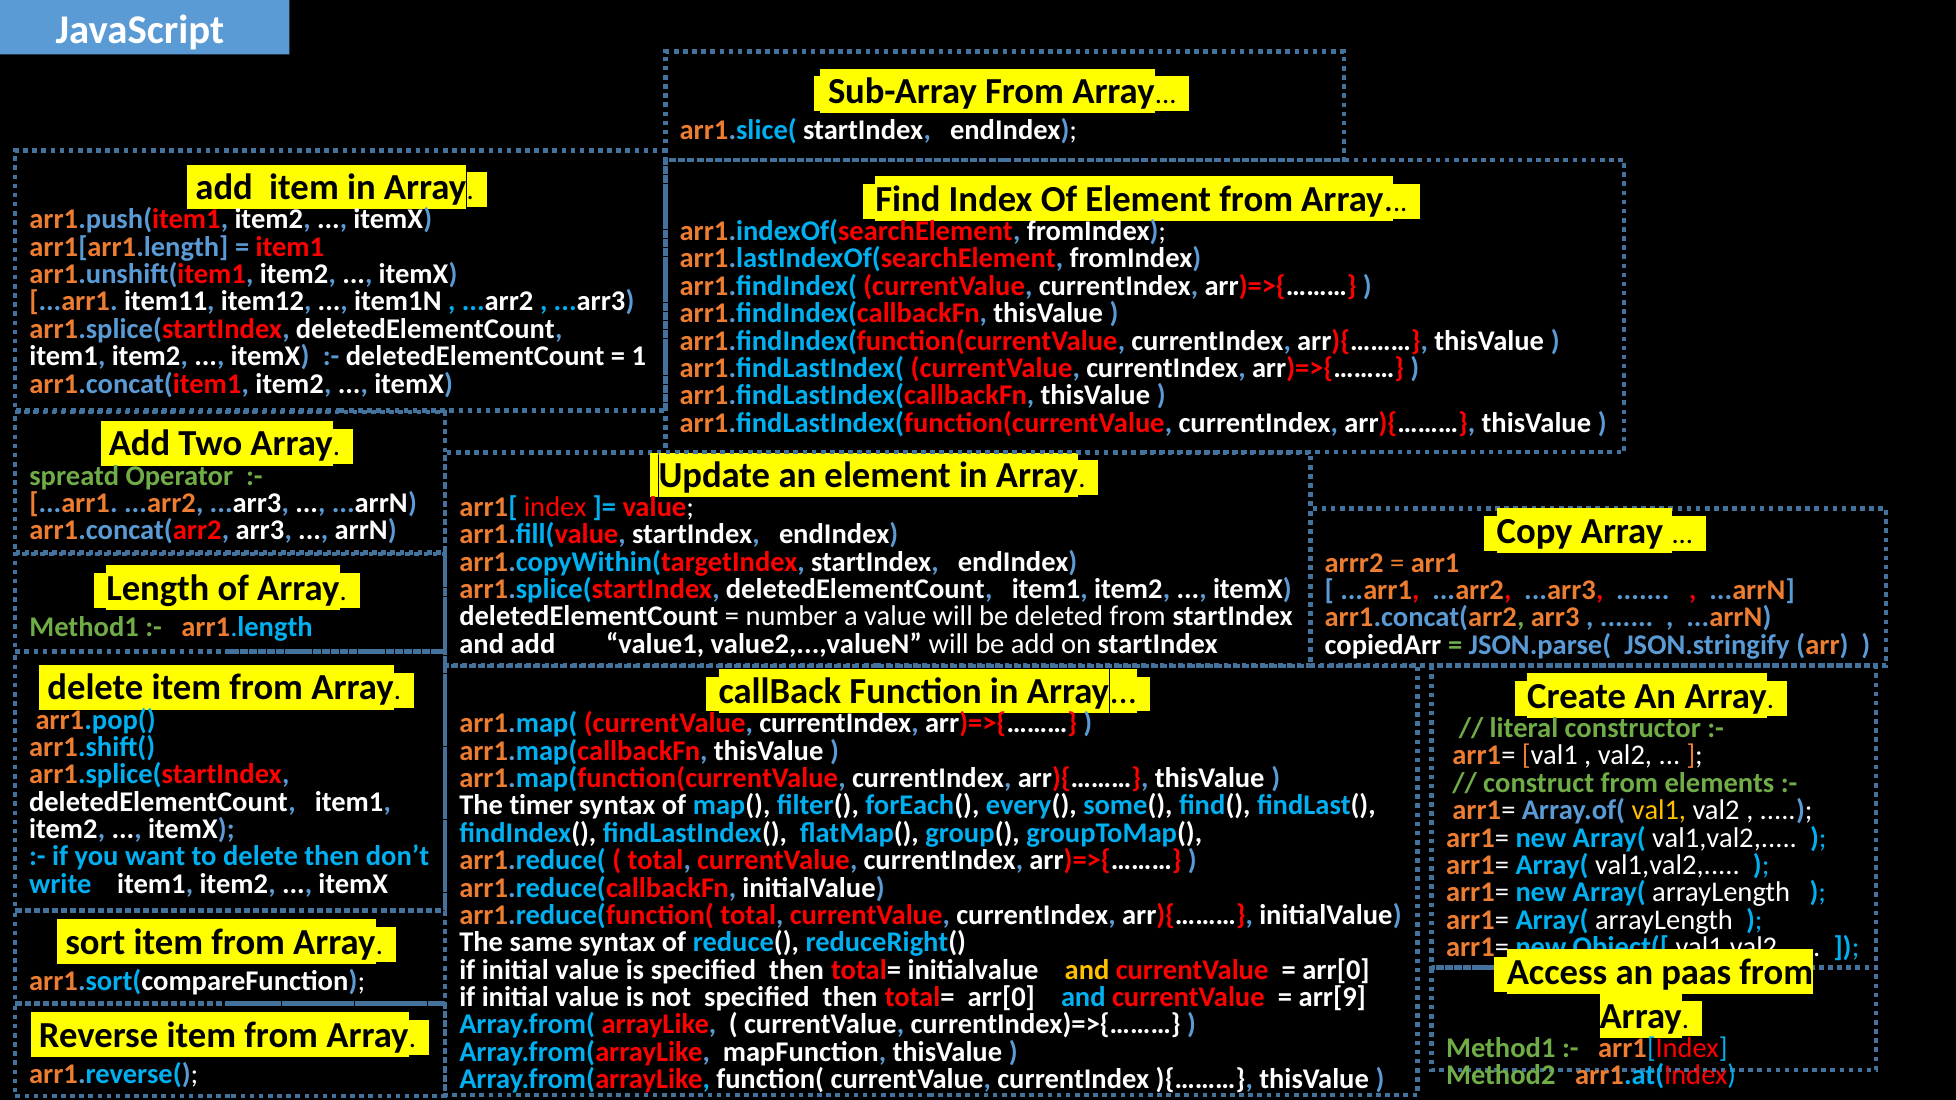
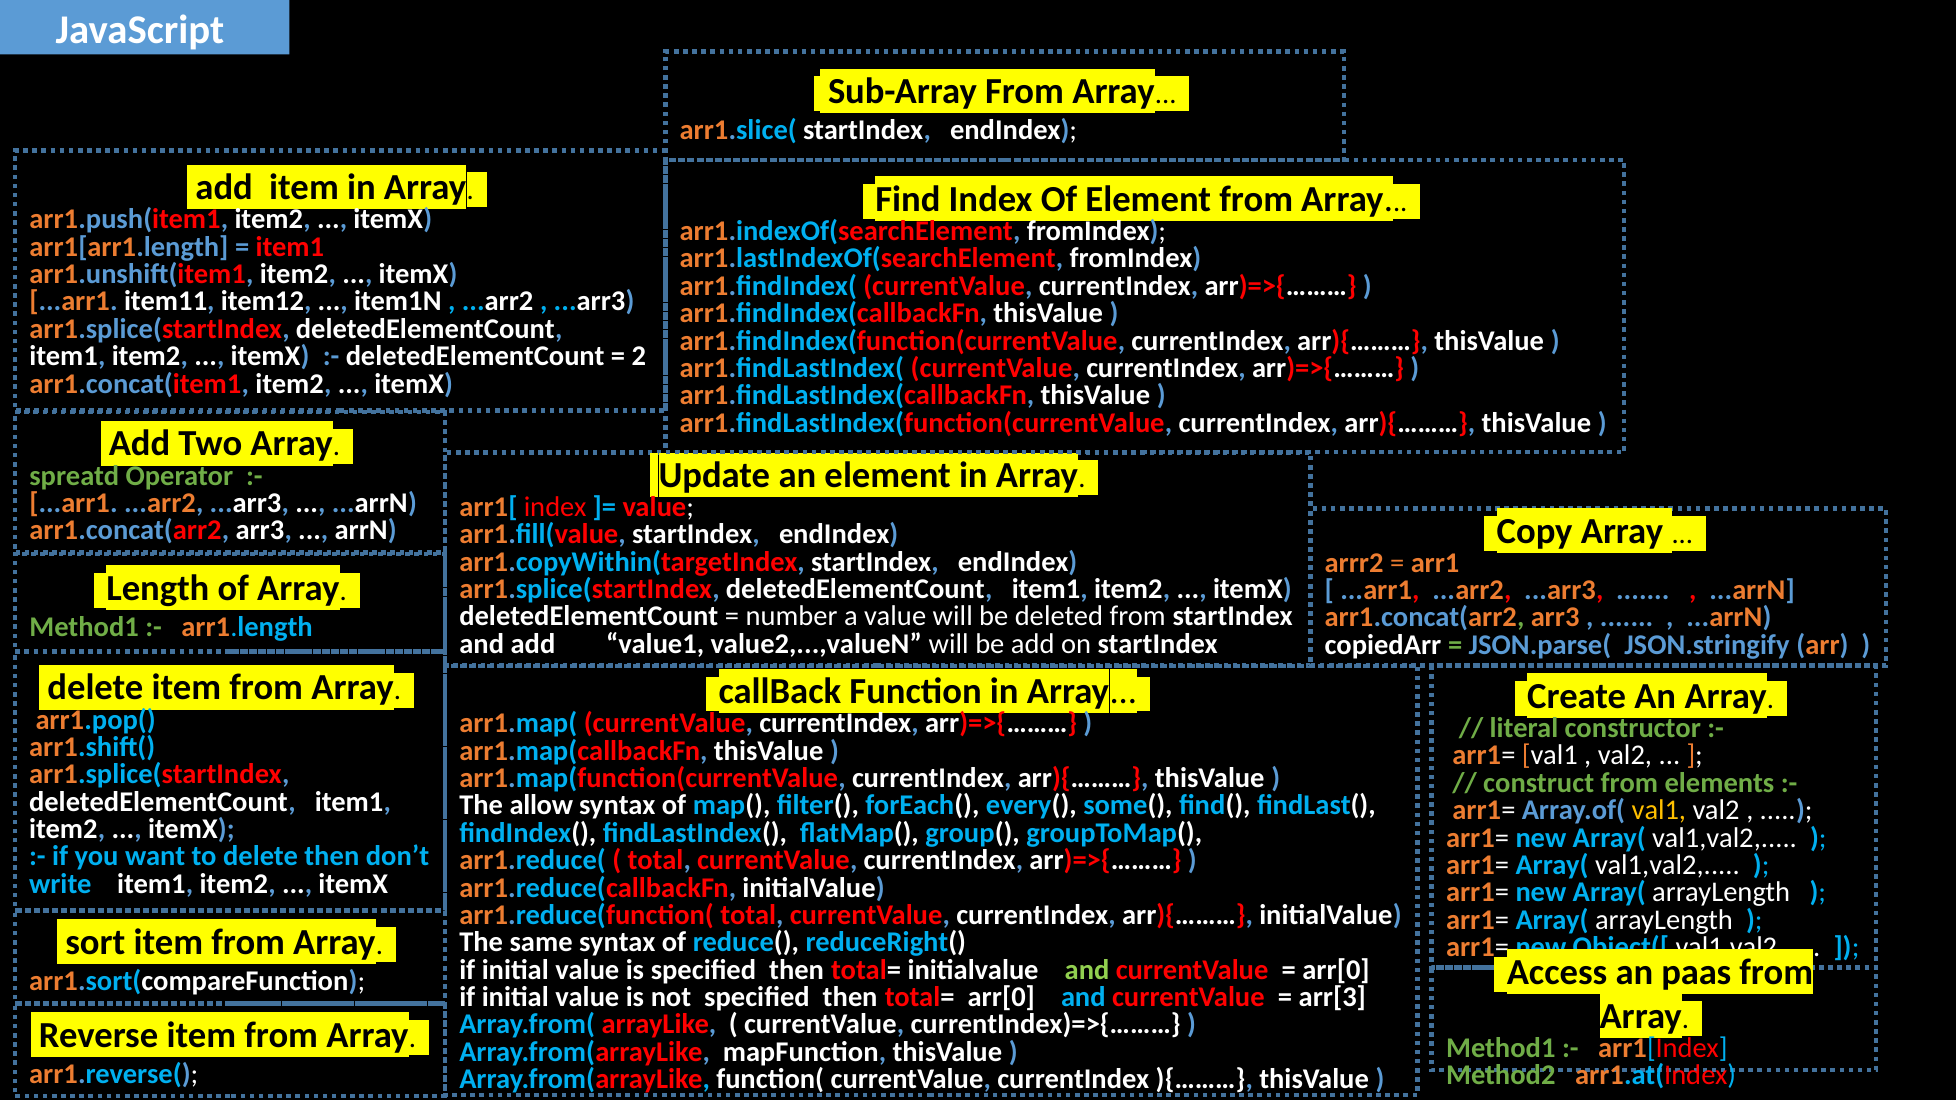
1: 1 -> 2 (639, 356)
timer: timer -> allow (541, 806)
and colour: yellow -> light green (1087, 970)
arr[9: arr[9 -> arr[3 (1332, 997)
